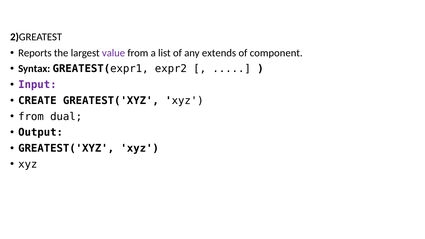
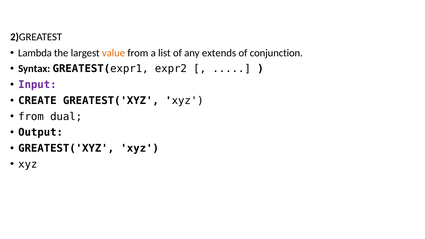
Reports: Reports -> Lambda (35, 53)
value colour: purple -> orange (114, 53)
component: component -> conjunction (276, 53)
